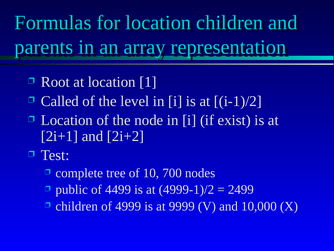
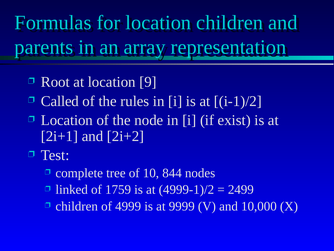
1: 1 -> 9 (148, 82)
level: level -> rules (135, 101)
700: 700 -> 844 (172, 173)
public: public -> linked (72, 189)
4499: 4499 -> 1759 (118, 189)
